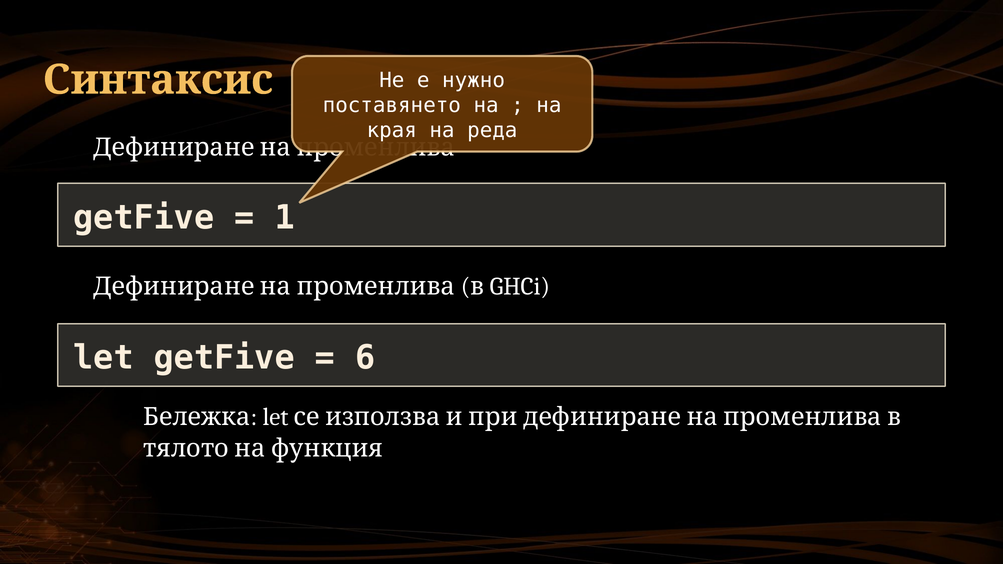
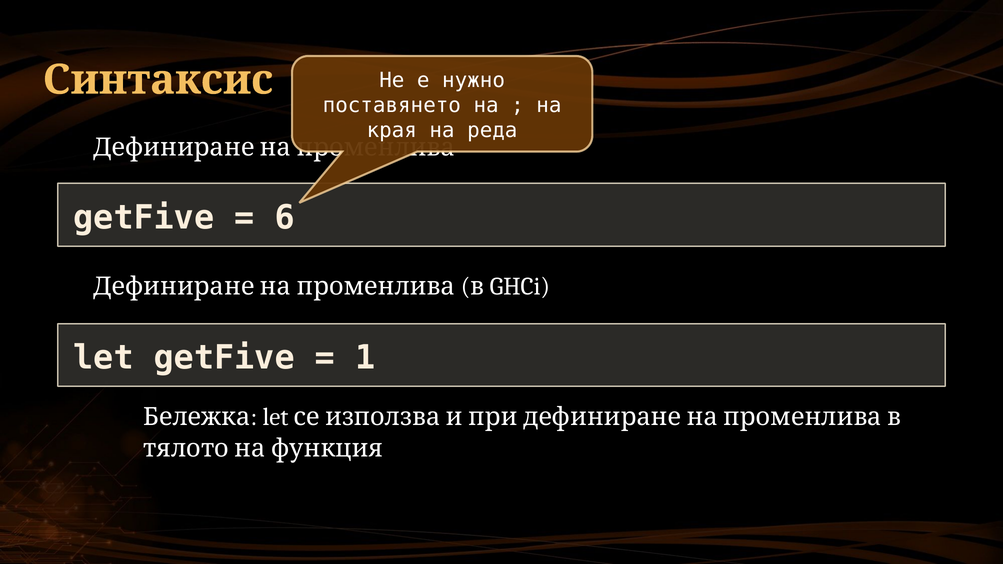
1: 1 -> 6 (285, 218)
6: 6 -> 1 (365, 358)
